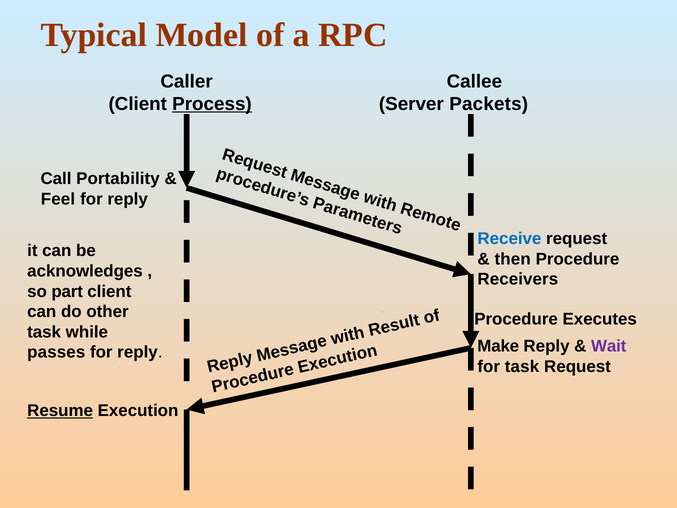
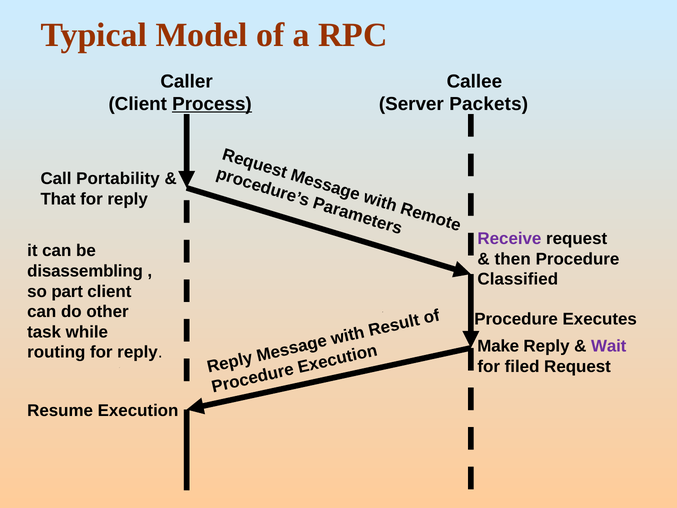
Feel: Feel -> That (58, 199)
Receive colour: blue -> purple (509, 239)
acknowledges: acknowledges -> disassembling (85, 271)
Receivers: Receivers -> Classified (518, 279)
passes: passes -> routing (56, 352)
for task: task -> filed (522, 366)
Resume underline: present -> none (60, 410)
